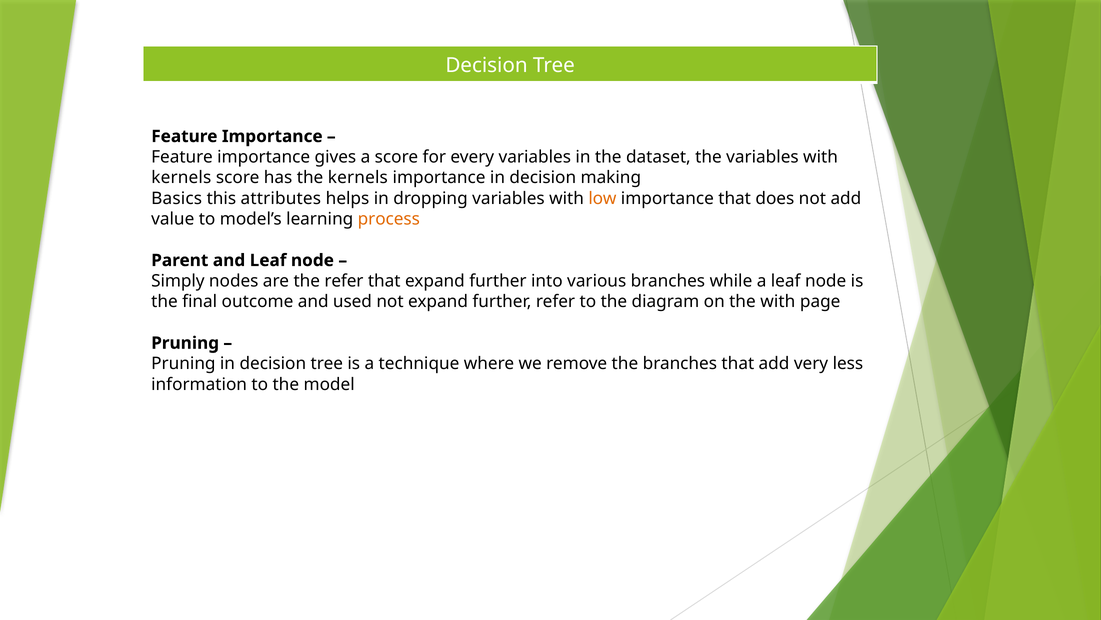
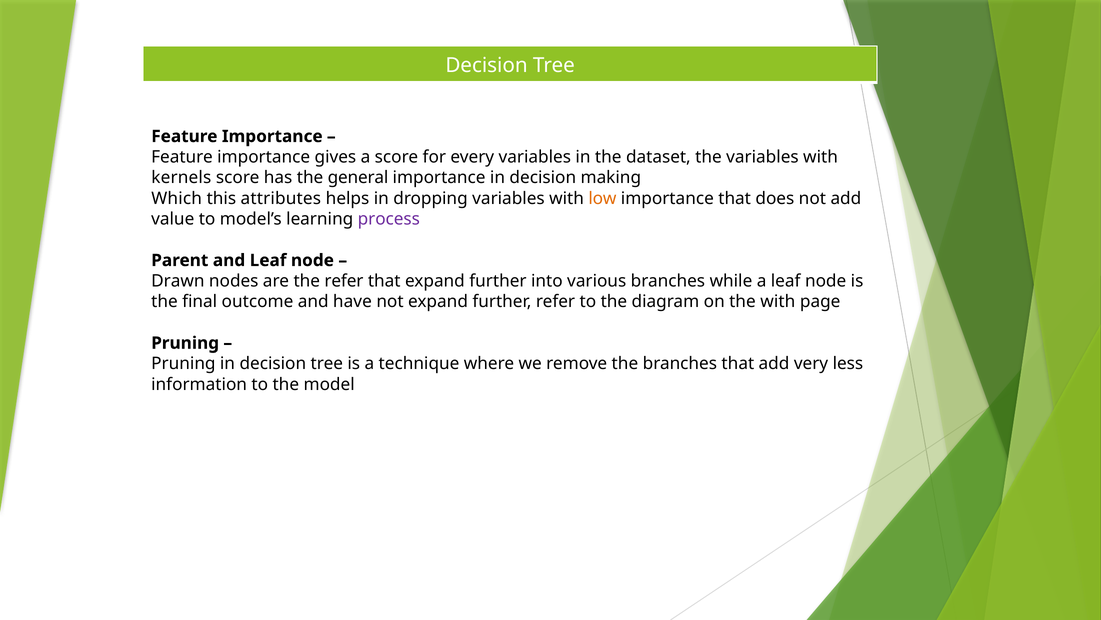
the kernels: kernels -> general (358, 178)
Basics: Basics -> Which (177, 198)
process colour: orange -> purple (389, 219)
Simply: Simply -> Drawn (178, 281)
used: used -> have (352, 301)
